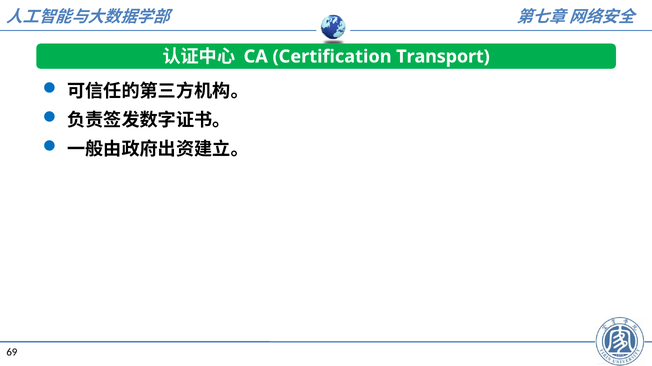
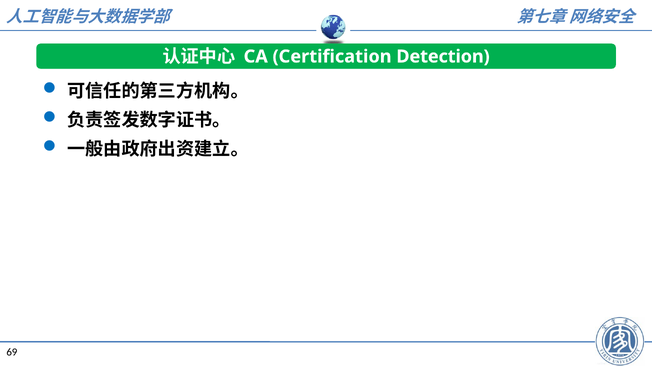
Transport: Transport -> Detection (443, 57)
